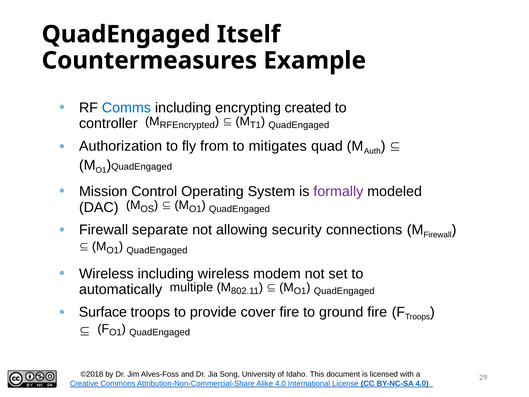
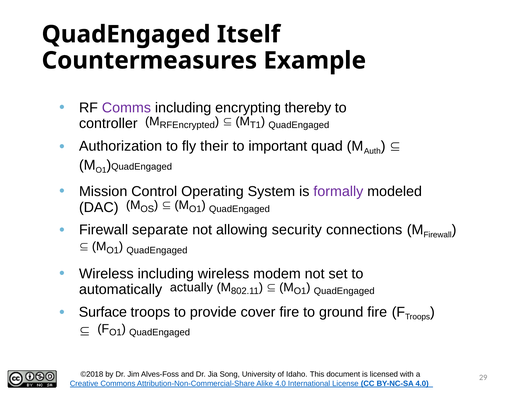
Comms colour: blue -> purple (126, 108)
created: created -> thereby (308, 108)
from: from -> their (214, 146)
mitigates: mitigates -> important (278, 146)
multiple: multiple -> actually (191, 287)
